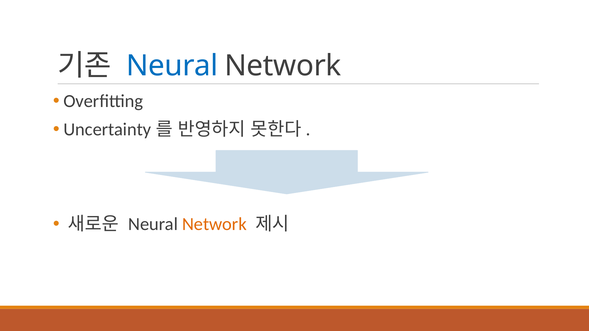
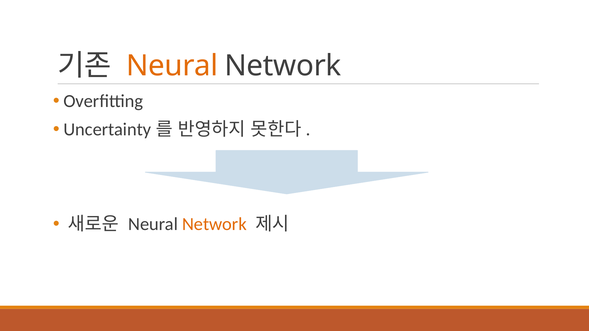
Neural colour: blue -> orange (172, 66)
